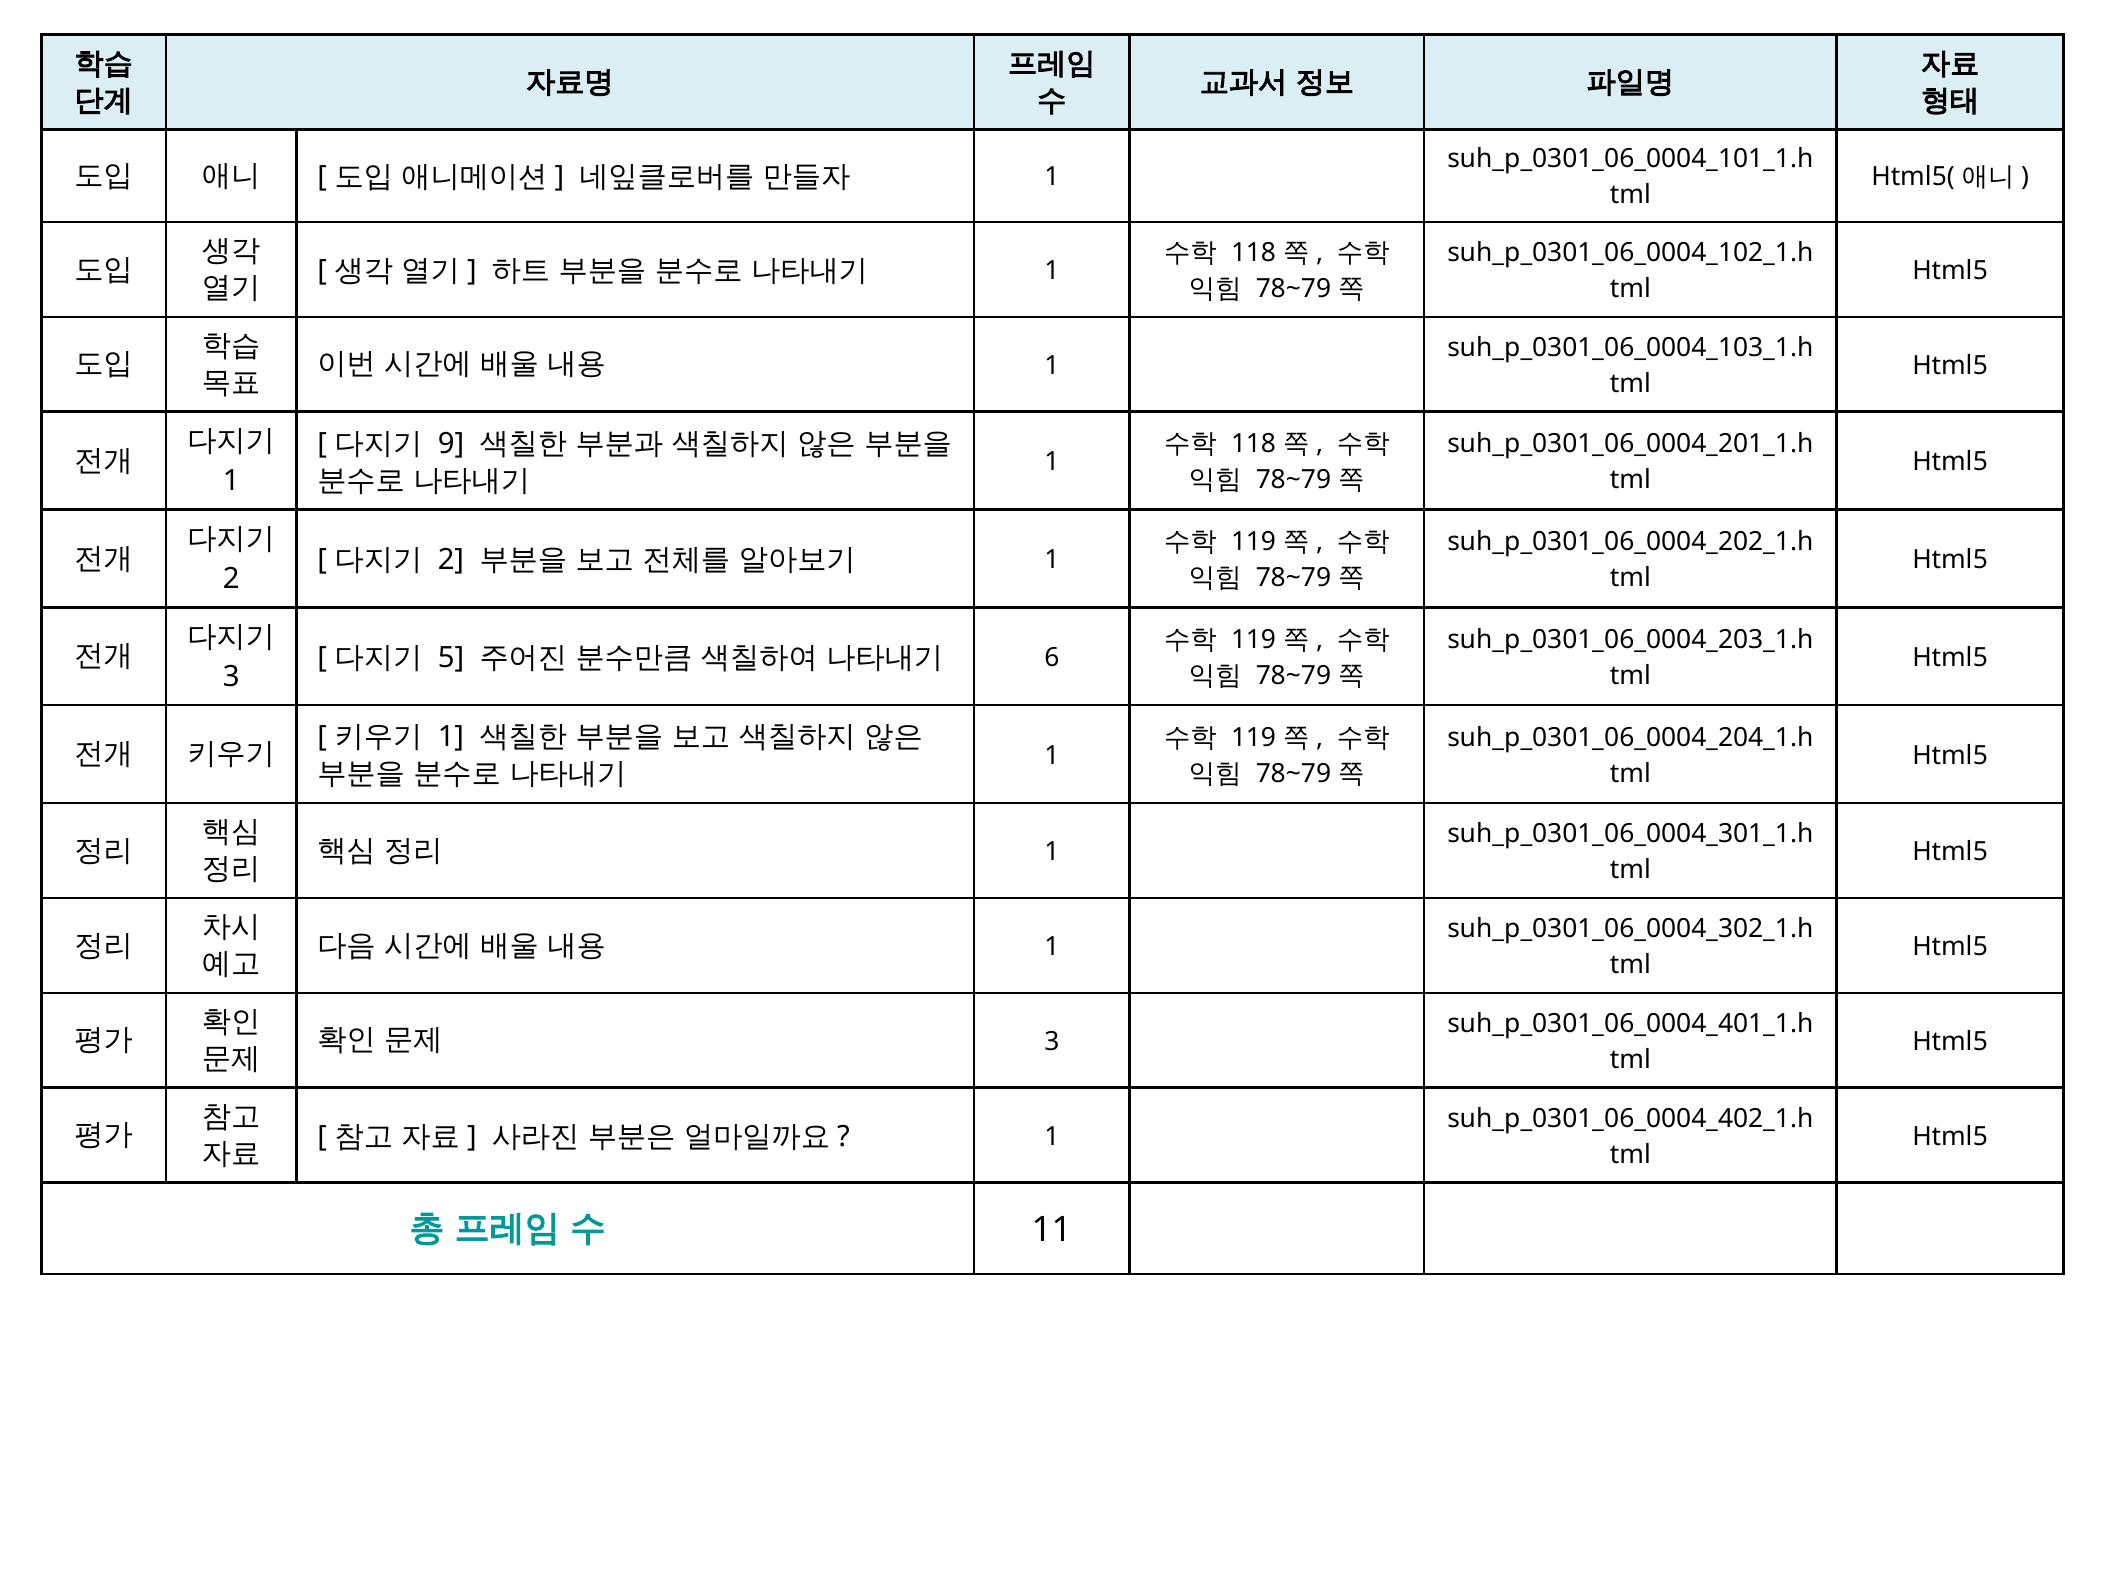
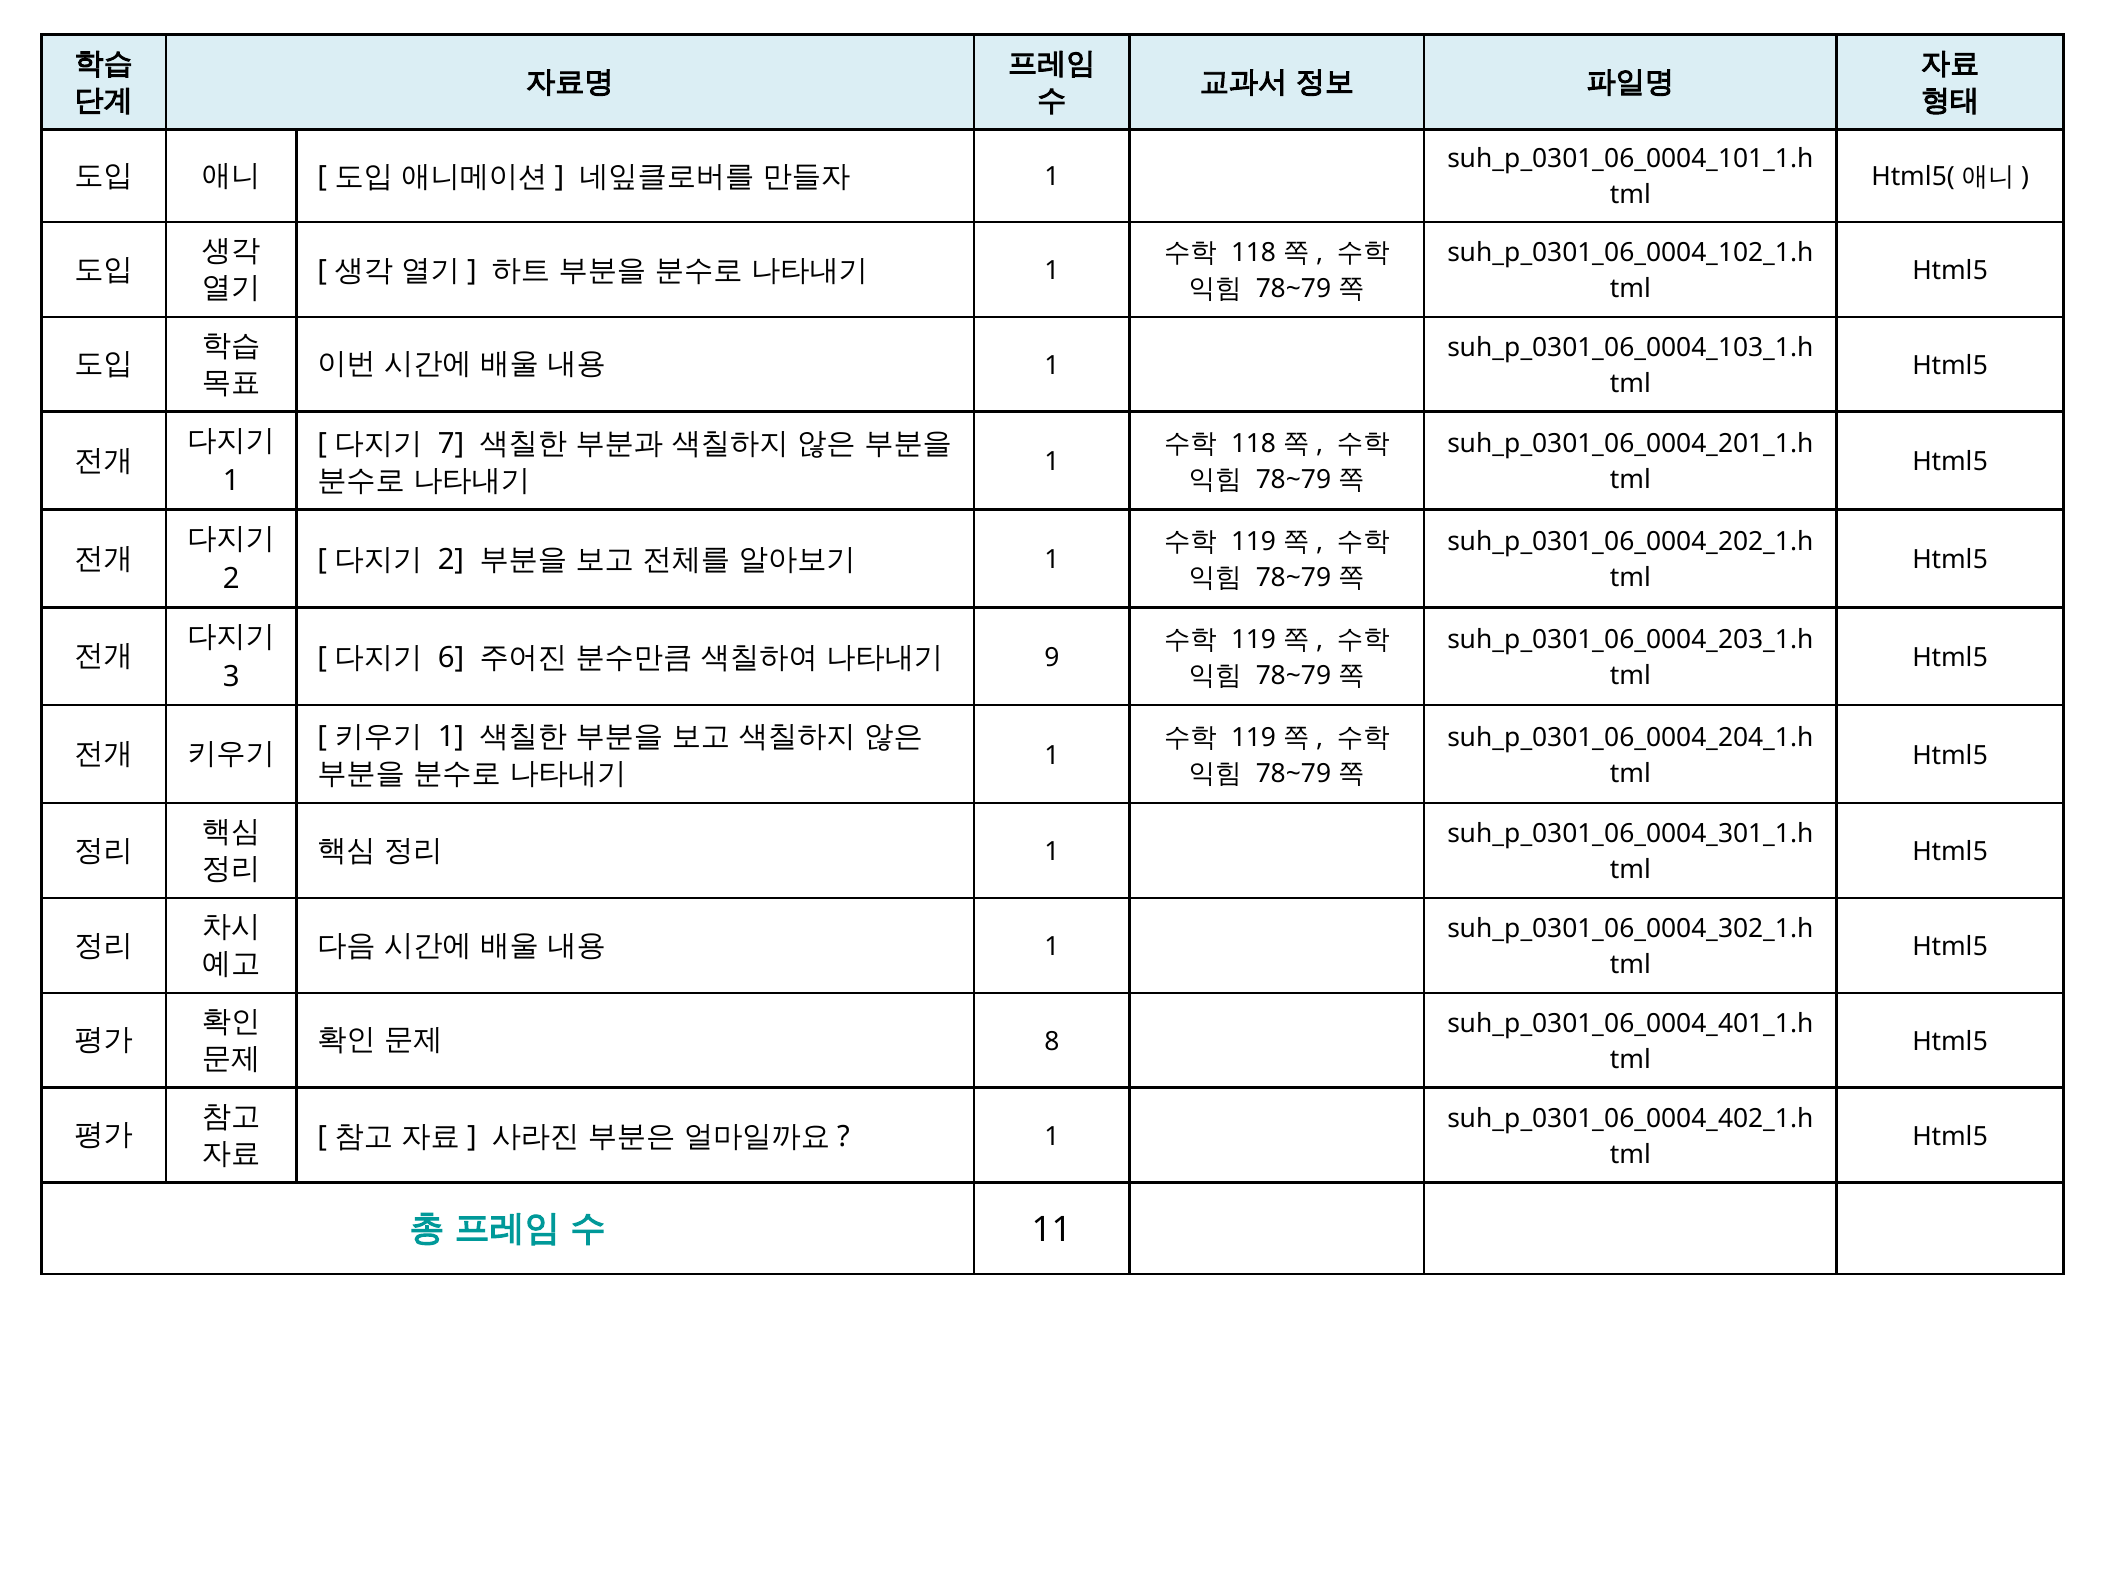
9: 9 -> 7 (451, 444)
5: 5 -> 6 (451, 658)
6: 6 -> 9 (1052, 658)
3: 3 -> 8 (1052, 1042)
